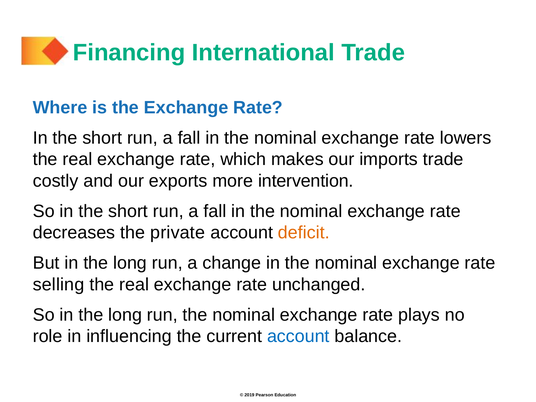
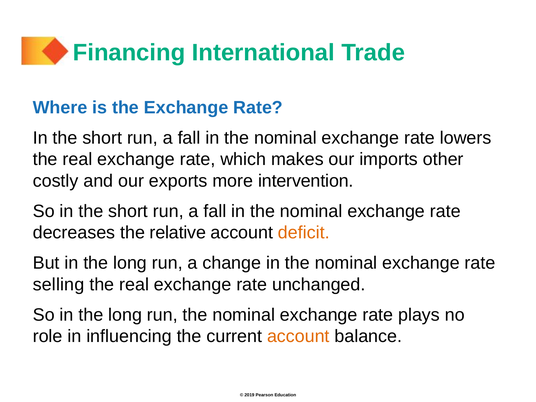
imports trade: trade -> other (443, 159)
private: private -> relative (178, 233)
account colour: blue -> orange (298, 336)
